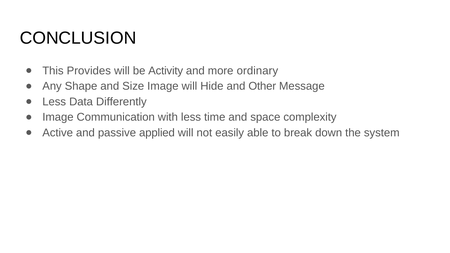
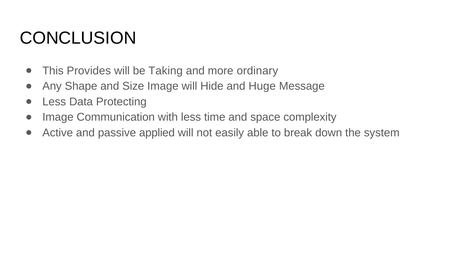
Activity: Activity -> Taking (166, 71)
Other: Other -> Huge (262, 86)
Differently: Differently -> Protecting (121, 102)
